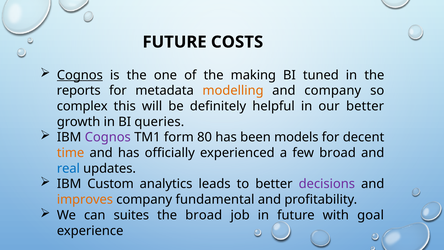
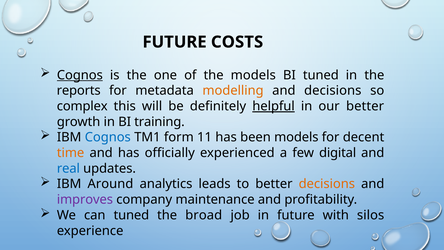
the making: making -> models (253, 75)
and company: company -> decisions (333, 91)
helpful underline: none -> present (274, 106)
queries: queries -> training (159, 122)
Cognos colour: purple -> blue (108, 137)
80: 80 -> 11 (205, 137)
few broad: broad -> digital (338, 153)
Custom: Custom -> Around (110, 184)
decisions colour: purple -> orange (327, 184)
improves colour: orange -> purple (85, 199)
fundamental: fundamental -> maintenance (215, 199)
can suites: suites -> tuned (131, 215)
goal: goal -> silos (371, 215)
